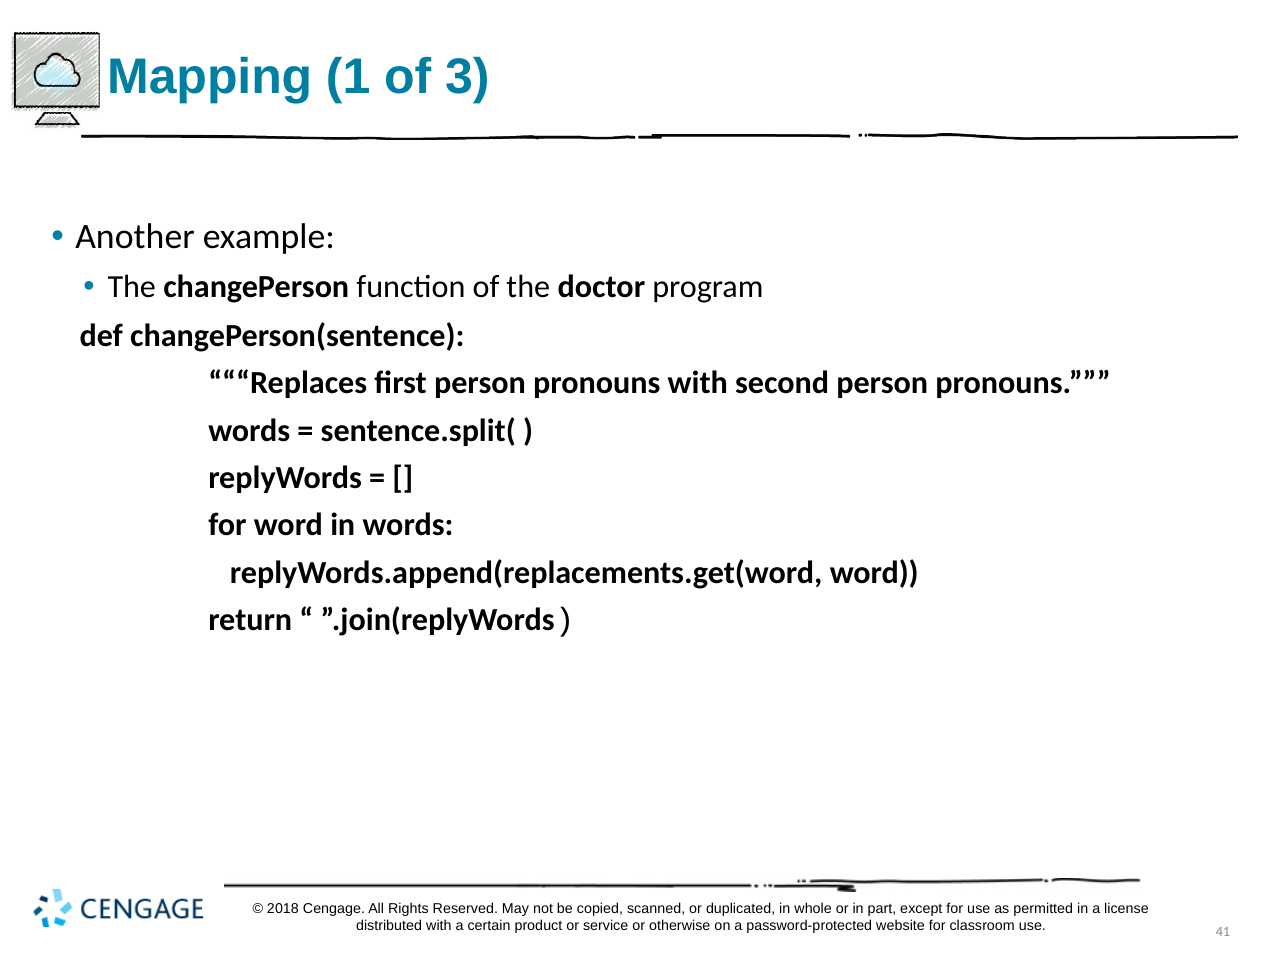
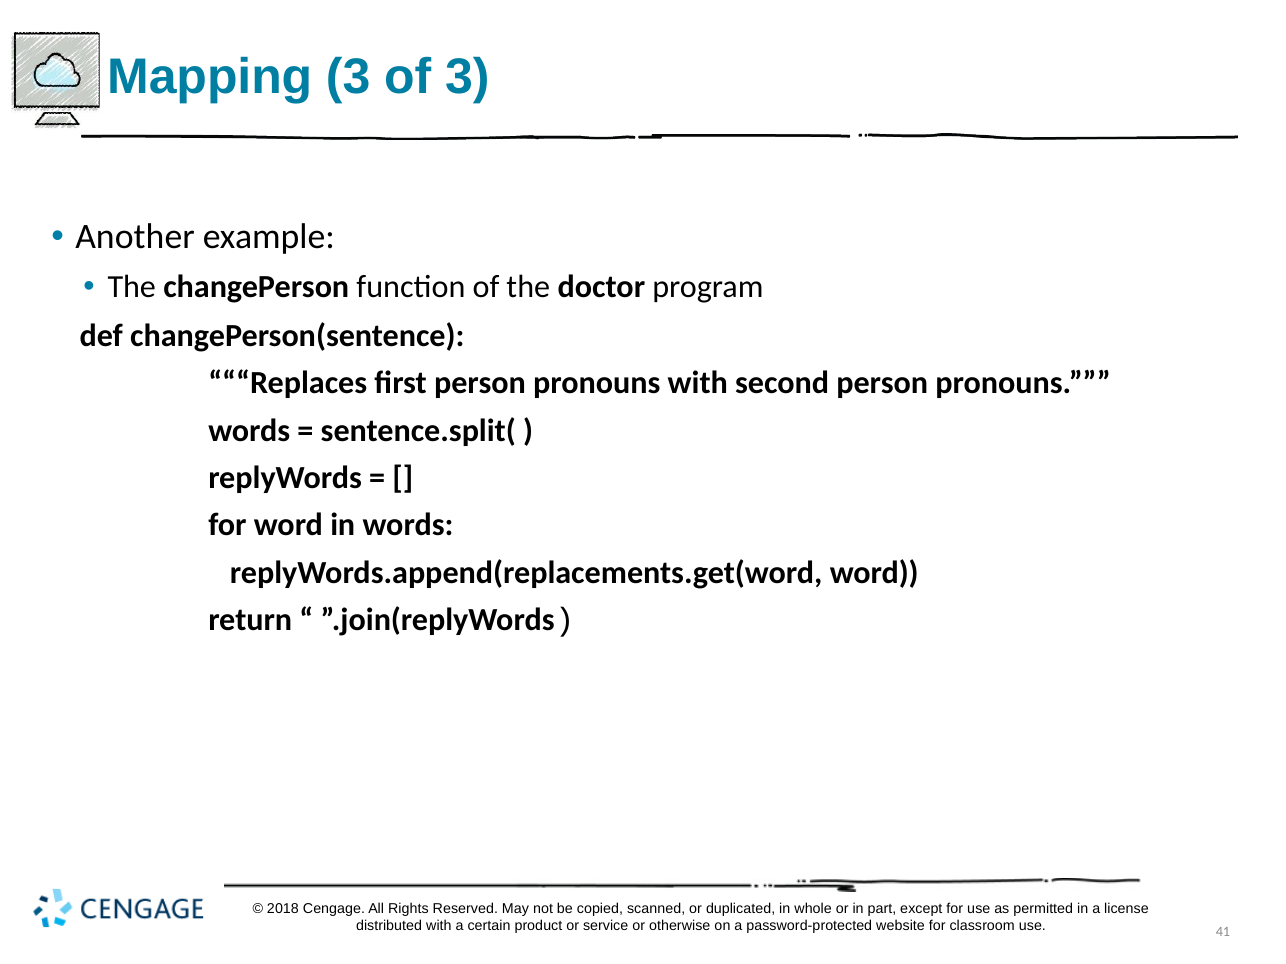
Mapping 1: 1 -> 3 (348, 77)
